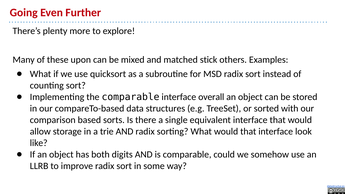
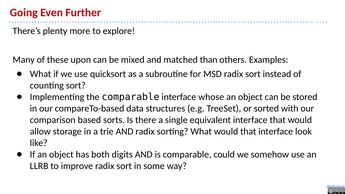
stick: stick -> than (209, 60)
overall: overall -> whose (211, 97)
